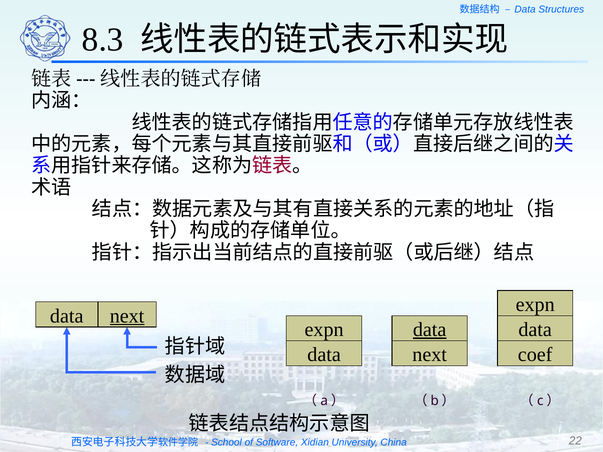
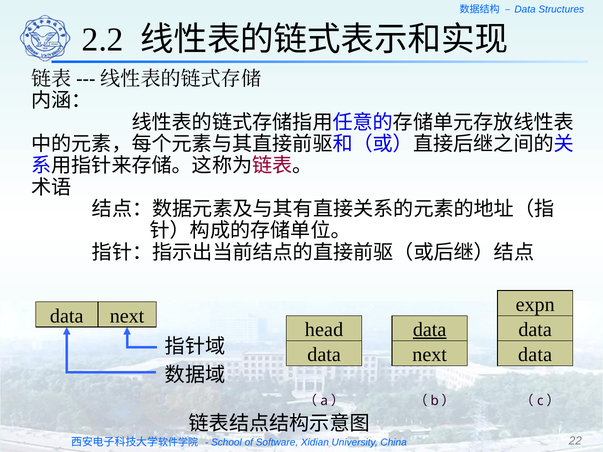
8.3: 8.3 -> 2.2 (103, 40)
next underline: present -> none (127, 316)
expn: expn -> head (324, 330)
coef: coef -> data (535, 355)
